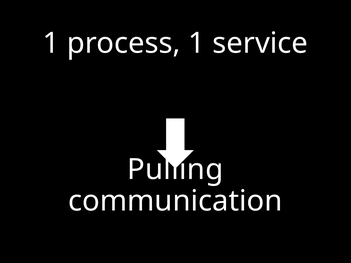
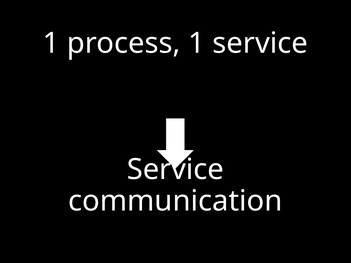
Pulling: Pulling -> Service (175, 170)
